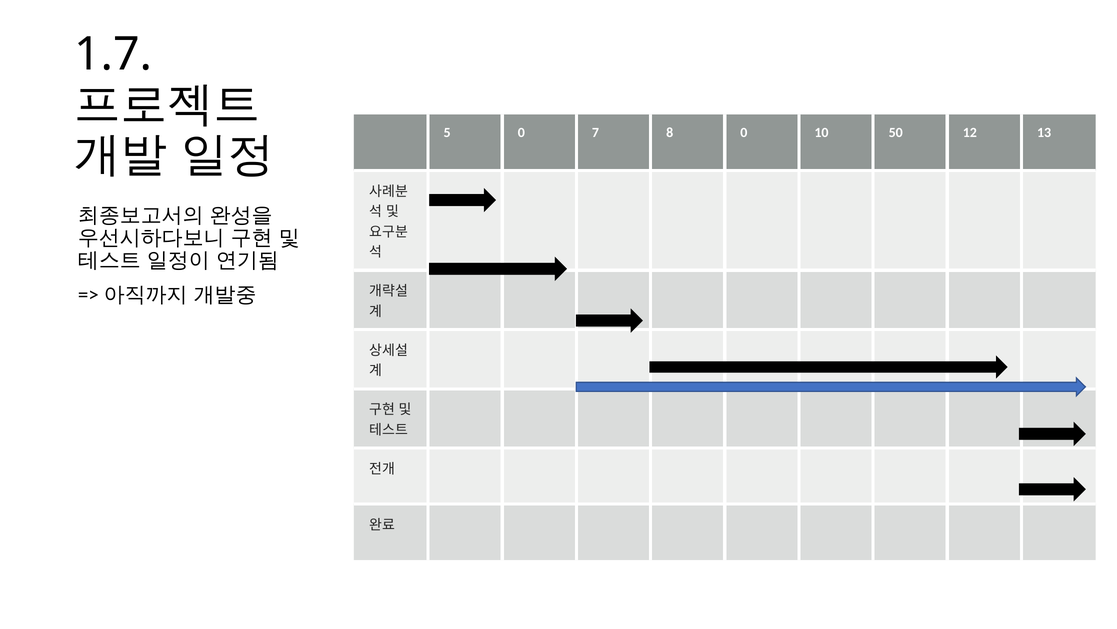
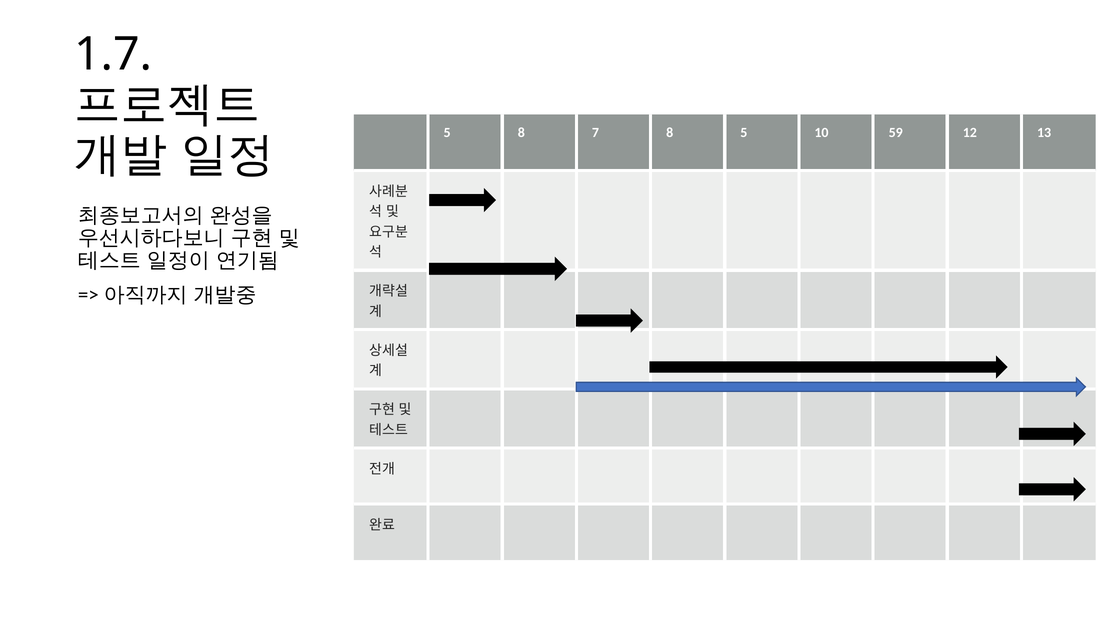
5 0: 0 -> 8 (521, 132)
8 0: 0 -> 5 (744, 132)
50: 50 -> 59 (896, 132)
